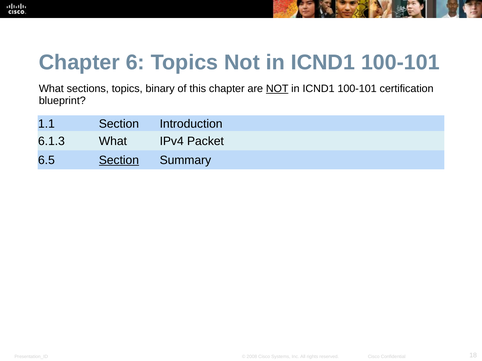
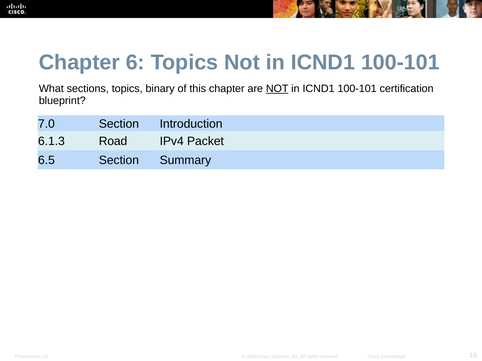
1.1: 1.1 -> 7.0 (46, 124)
6.1.3 What: What -> Road (113, 141)
Section underline: present -> none (119, 160)
